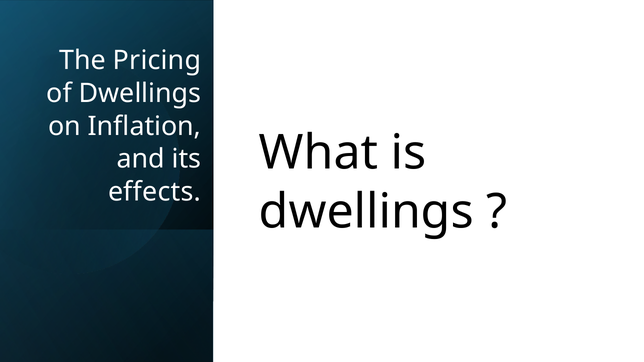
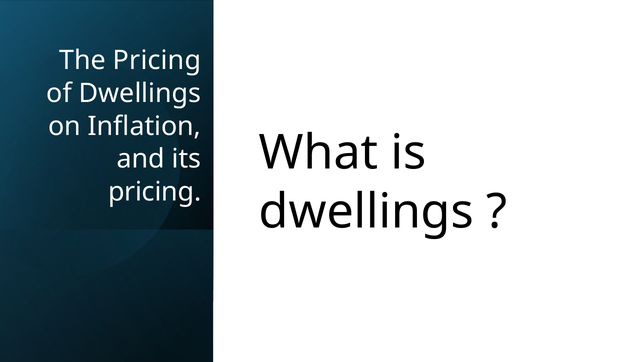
effects: effects -> pricing (155, 192)
